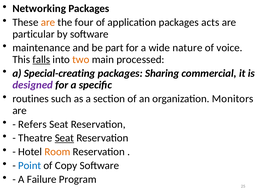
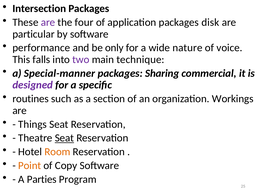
Networking: Networking -> Intersection (39, 9)
are colour: orange -> purple (48, 22)
acts: acts -> disk (210, 22)
maintenance: maintenance -> performance (41, 48)
part: part -> only (114, 48)
falls underline: present -> none (41, 60)
two colour: orange -> purple (81, 60)
processed: processed -> technique (140, 60)
Special-creating: Special-creating -> Special-manner (60, 74)
Monitors: Monitors -> Workings (233, 99)
Refers: Refers -> Things (32, 125)
Point colour: blue -> orange (30, 166)
Failure: Failure -> Parties (42, 180)
